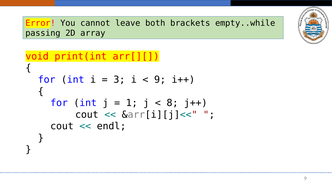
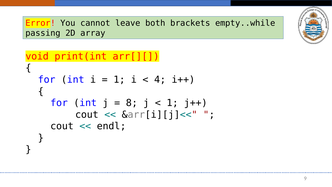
3: 3 -> 1 (119, 80)
9: 9 -> 4 (160, 80)
1: 1 -> 8 (132, 103)
8: 8 -> 1 (172, 103)
